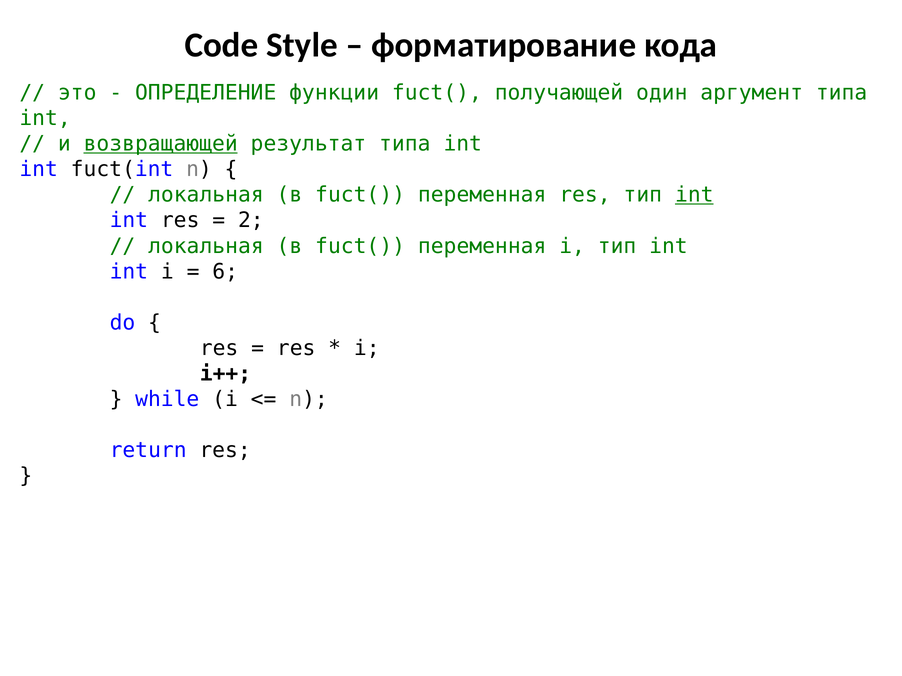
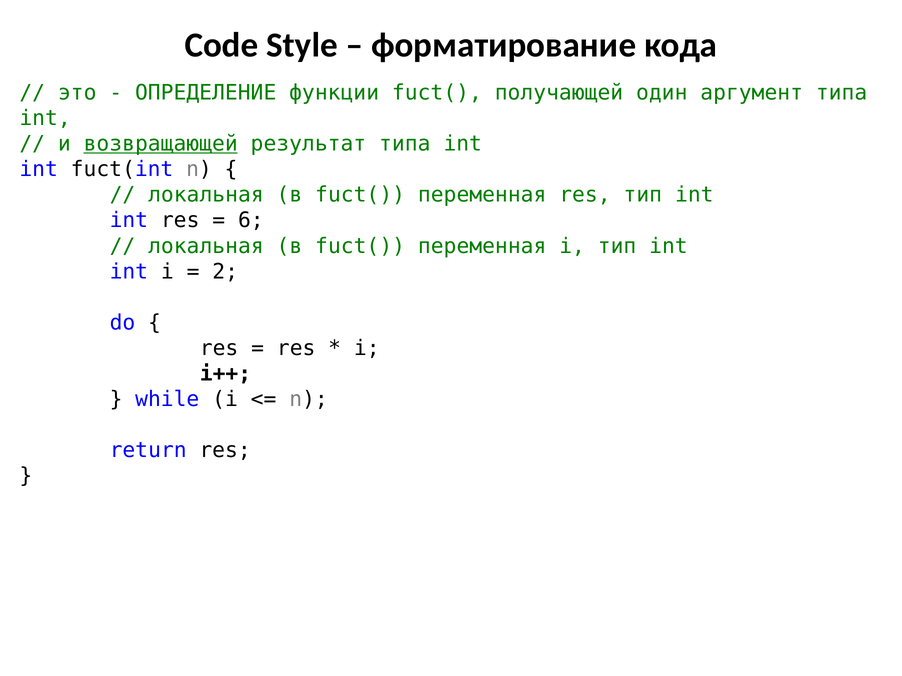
int underline: present -> none (694, 195)
2: 2 -> 6 (251, 221)
6: 6 -> 2 (225, 272)
